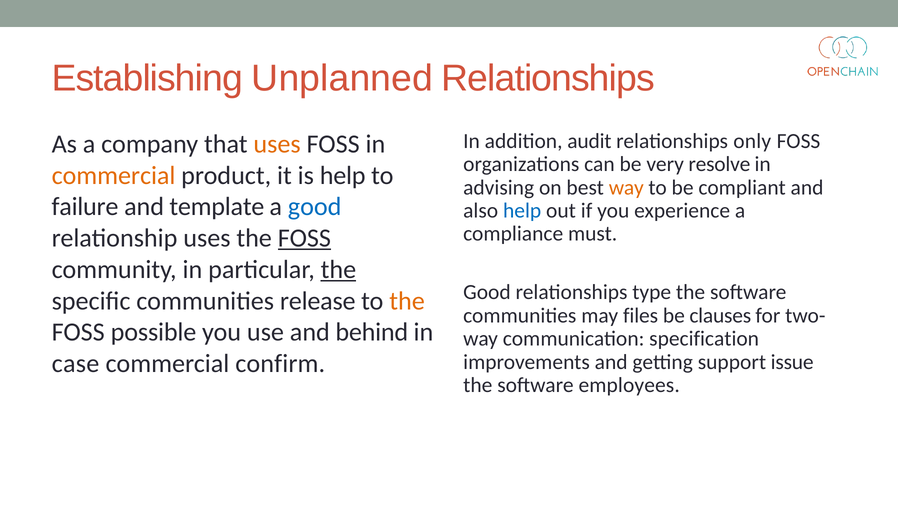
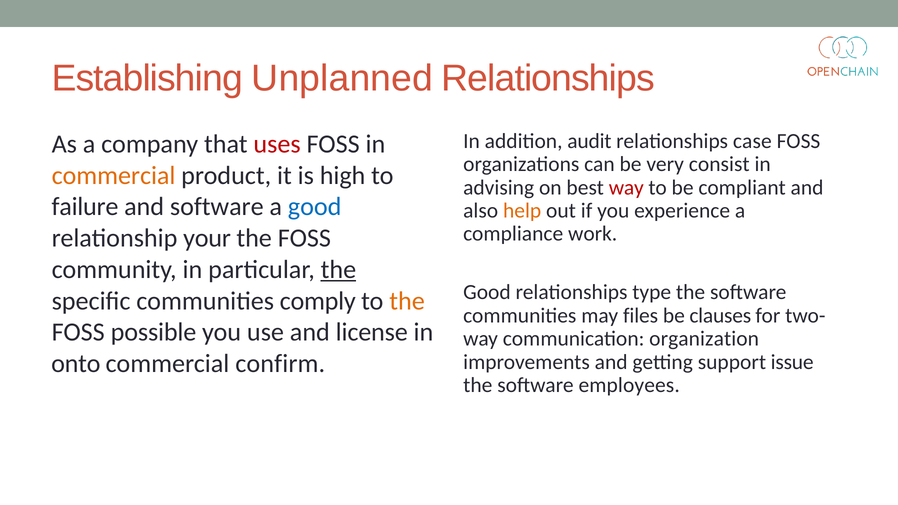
only: only -> case (752, 141)
uses colour: orange -> red (277, 144)
resolve: resolve -> consist (719, 164)
is help: help -> high (343, 175)
way colour: orange -> red (626, 187)
and template: template -> software (217, 207)
help colour: blue -> orange (522, 211)
must: must -> work (593, 234)
relationship uses: uses -> your (207, 238)
FOSS underline: present -> none (304, 238)
release: release -> comply (318, 301)
behind: behind -> license (372, 332)
specification: specification -> organization (704, 339)
case: case -> onto (76, 364)
